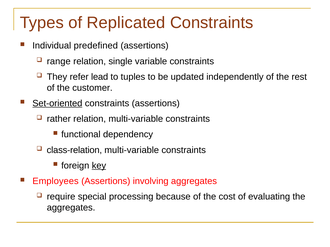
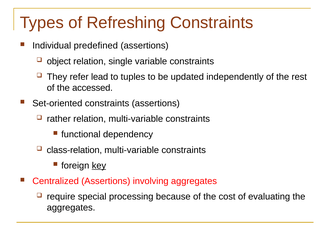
Replicated: Replicated -> Refreshing (126, 23)
range: range -> object (59, 61)
customer: customer -> accessed (92, 88)
Set-oriented underline: present -> none (57, 104)
Employees: Employees -> Centralized (56, 182)
